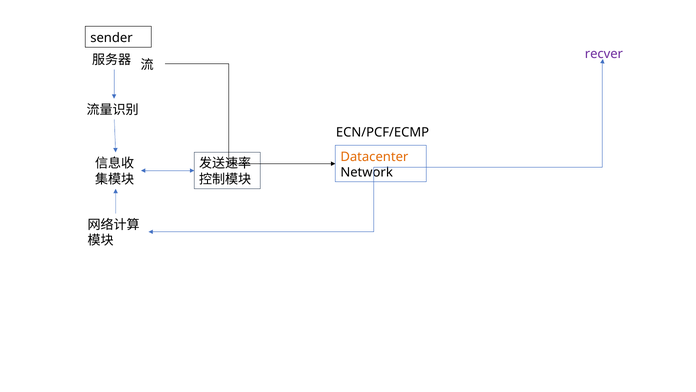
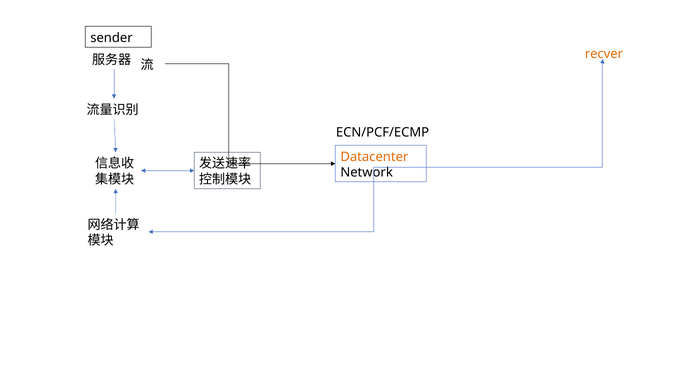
recver colour: purple -> orange (604, 54)
